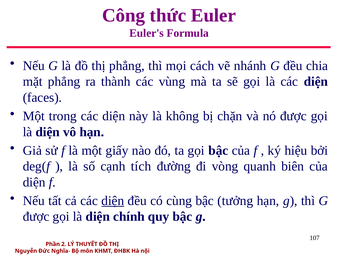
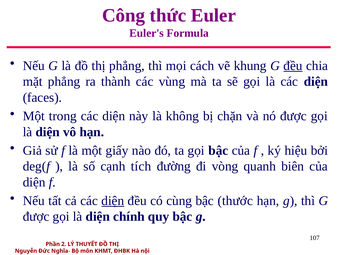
nhánh: nhánh -> khung (250, 66)
đều underline: none -> present (293, 66)
tưởng: tưởng -> thước (235, 201)
